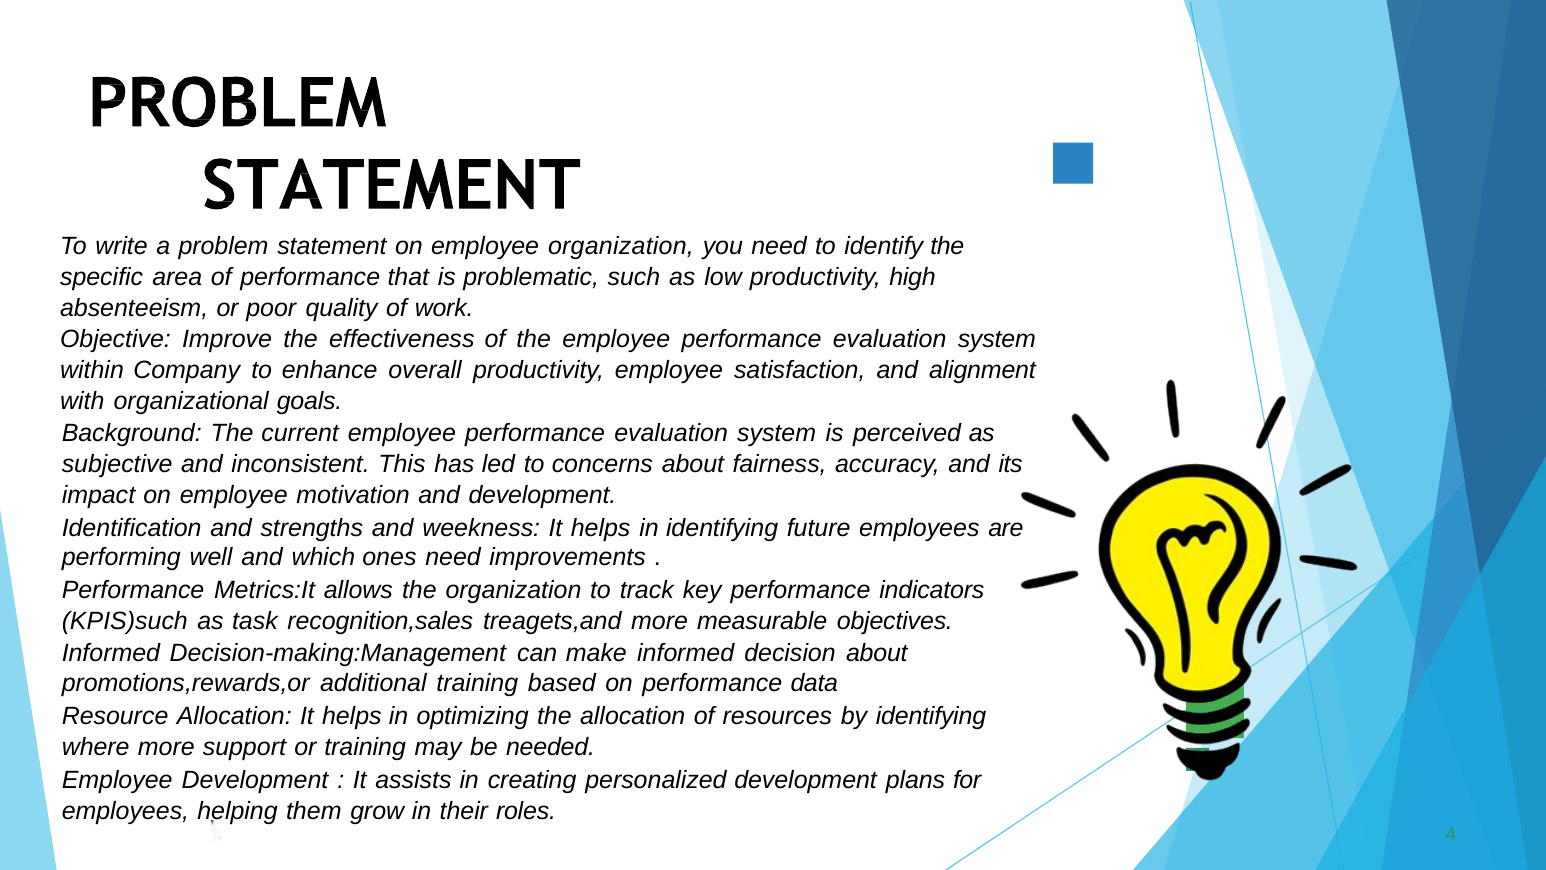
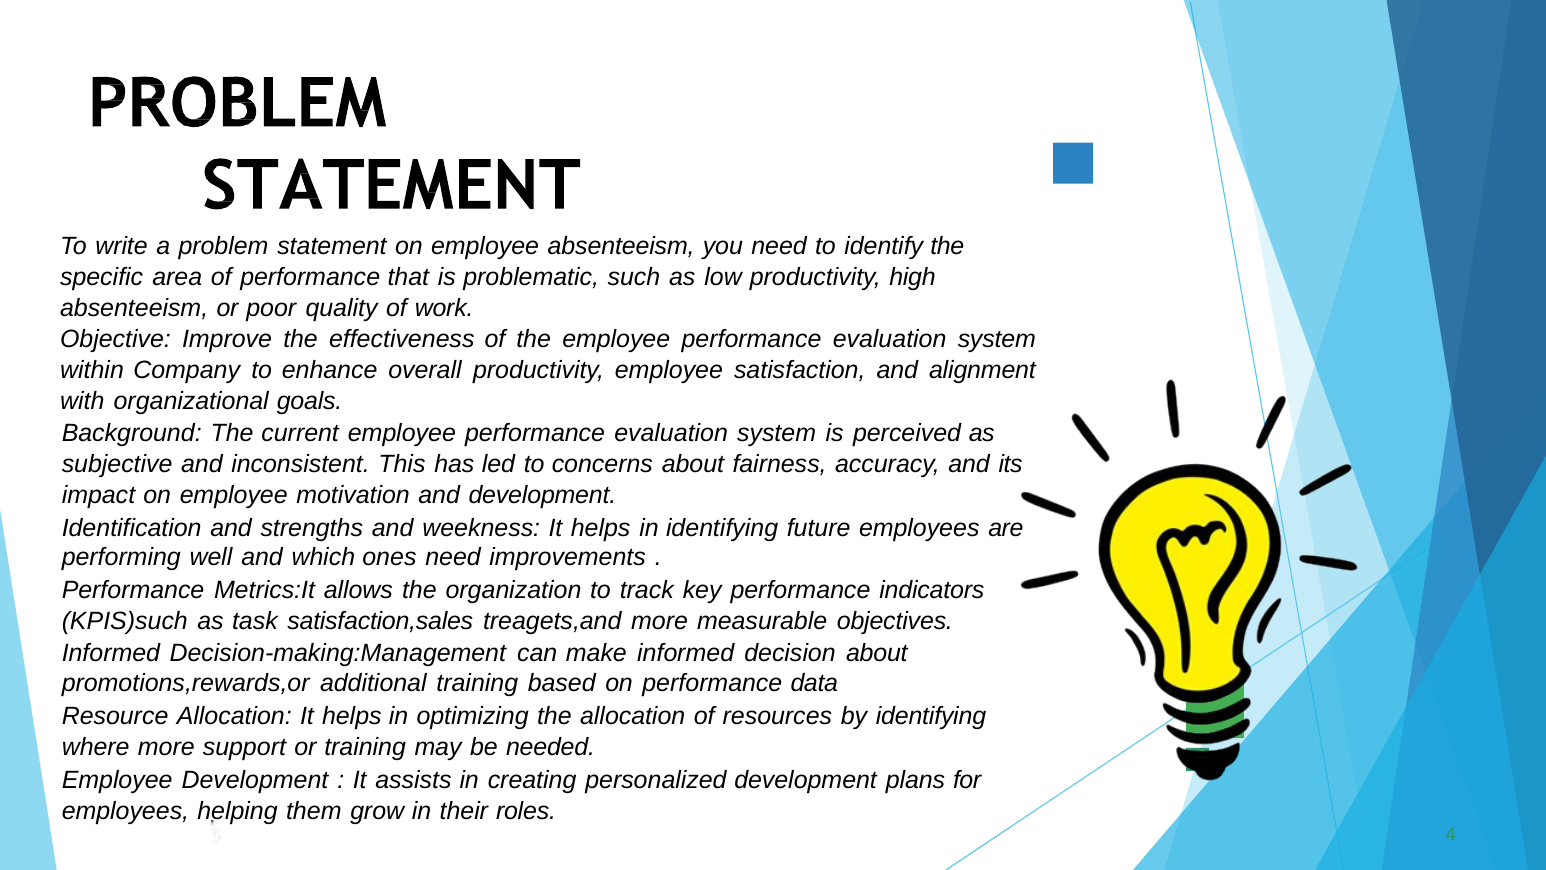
employee organization: organization -> absenteeism (621, 246)
recognition,sales: recognition,sales -> satisfaction,sales (380, 621)
